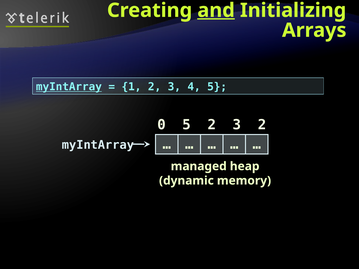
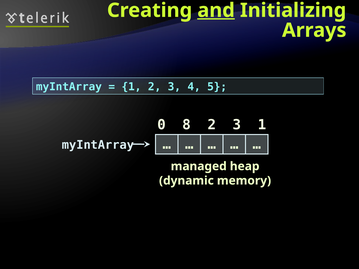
myIntArray underline: present -> none (69, 87)
0 5: 5 -> 8 (187, 125)
3 2: 2 -> 1 (262, 125)
